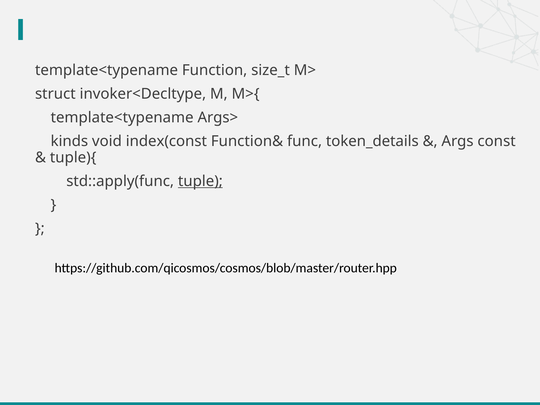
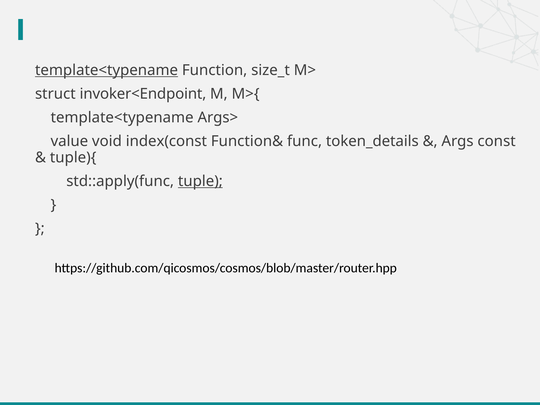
template<typename underline: none -> present (107, 70)
invoker<Decltype: invoker<Decltype -> invoker<Endpoint (143, 94)
kinds: kinds -> value (69, 141)
